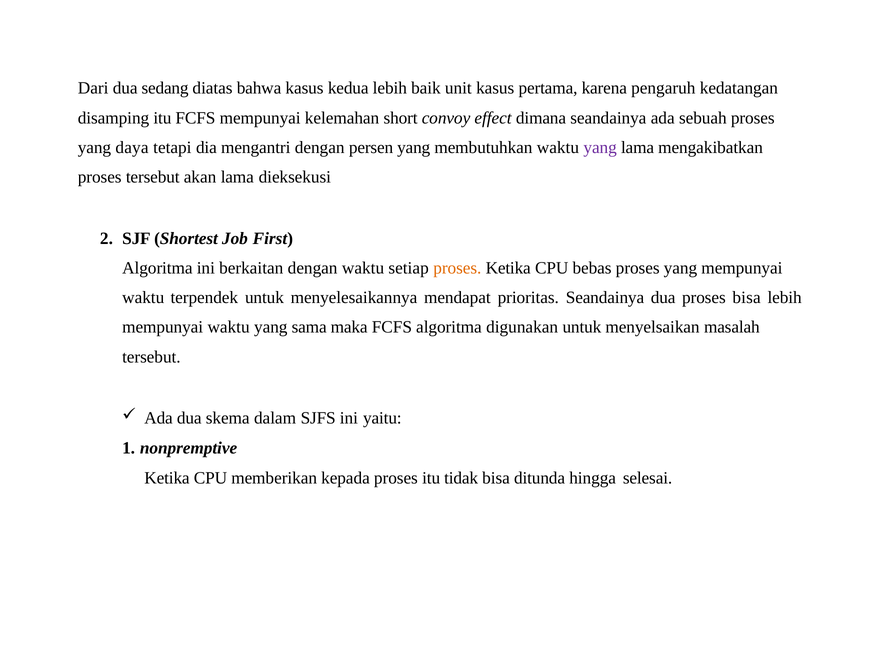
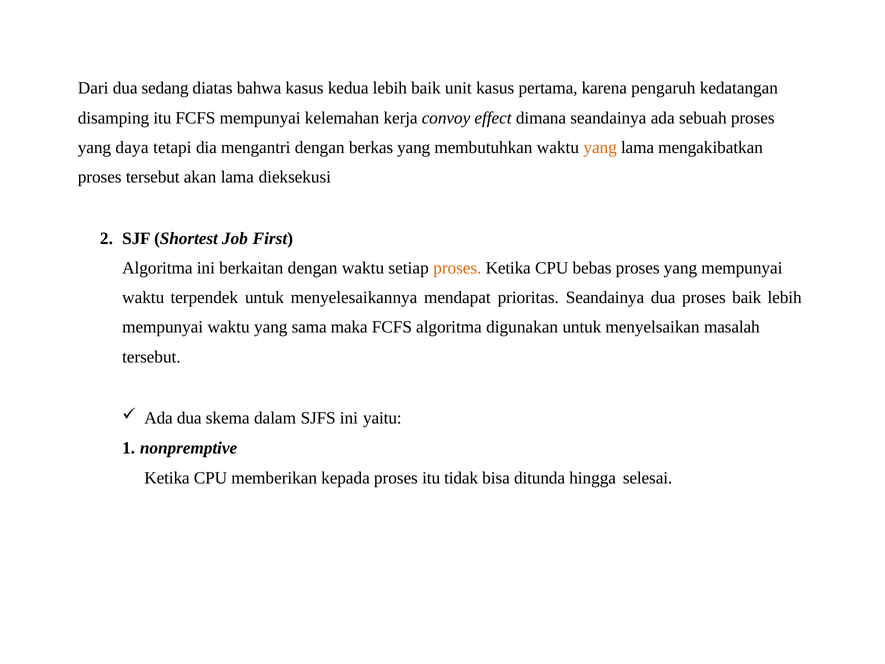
short: short -> kerja (401, 118)
persen: persen -> berkas (371, 147)
yang colour: purple -> orange (600, 147)
proses bisa: bisa -> baik (747, 297)
